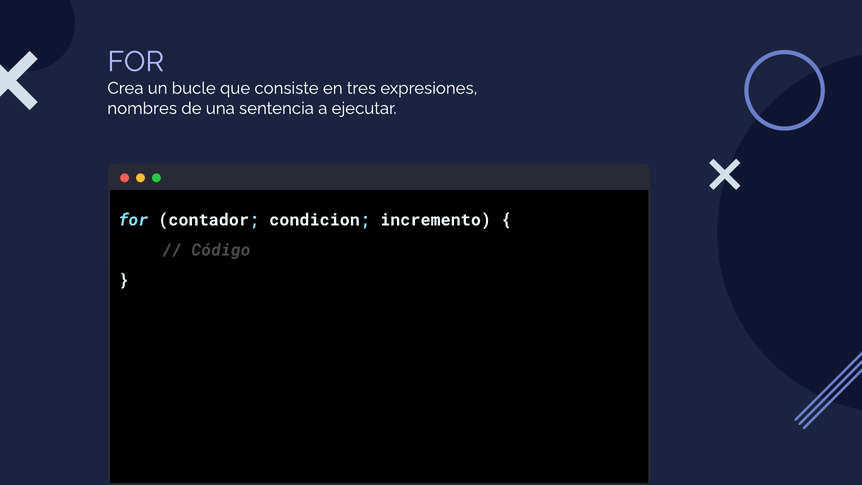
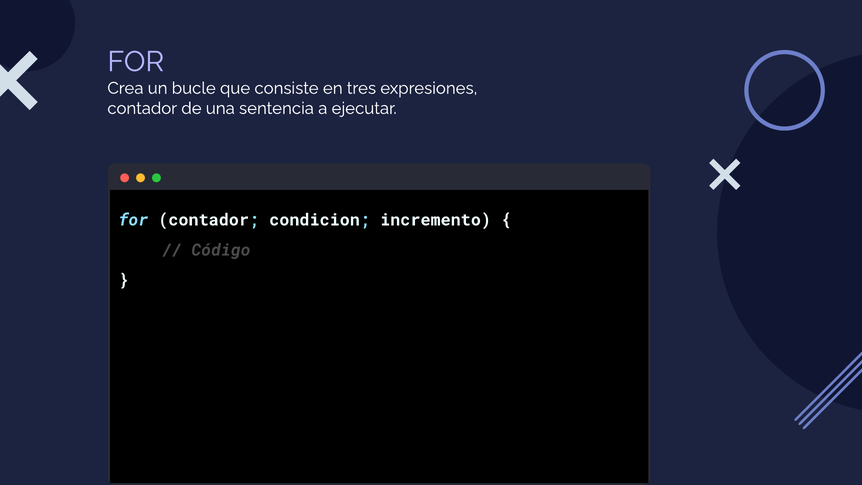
nombres: nombres -> contador (142, 108)
